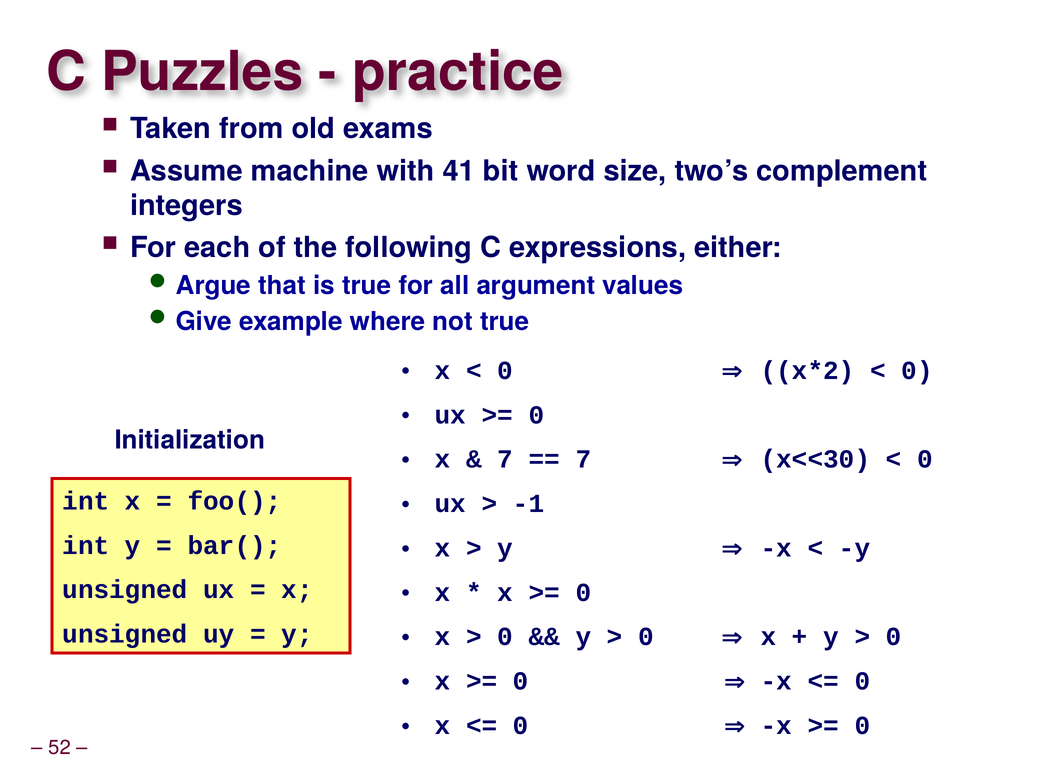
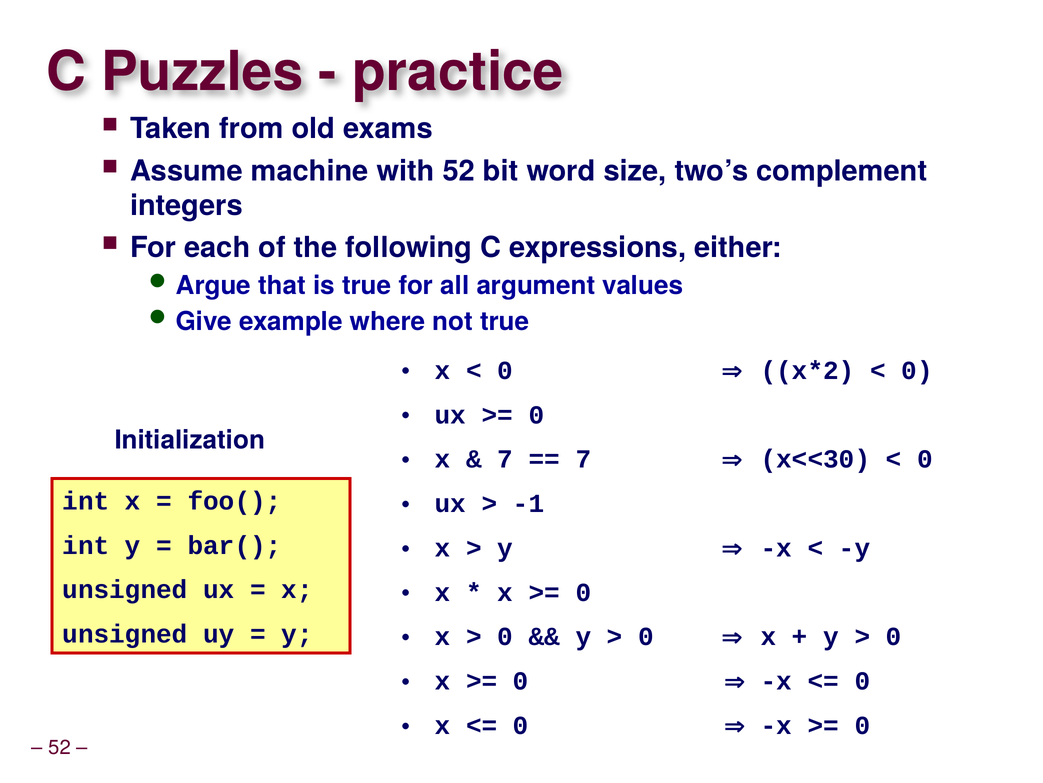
with 41: 41 -> 52 (459, 171)
